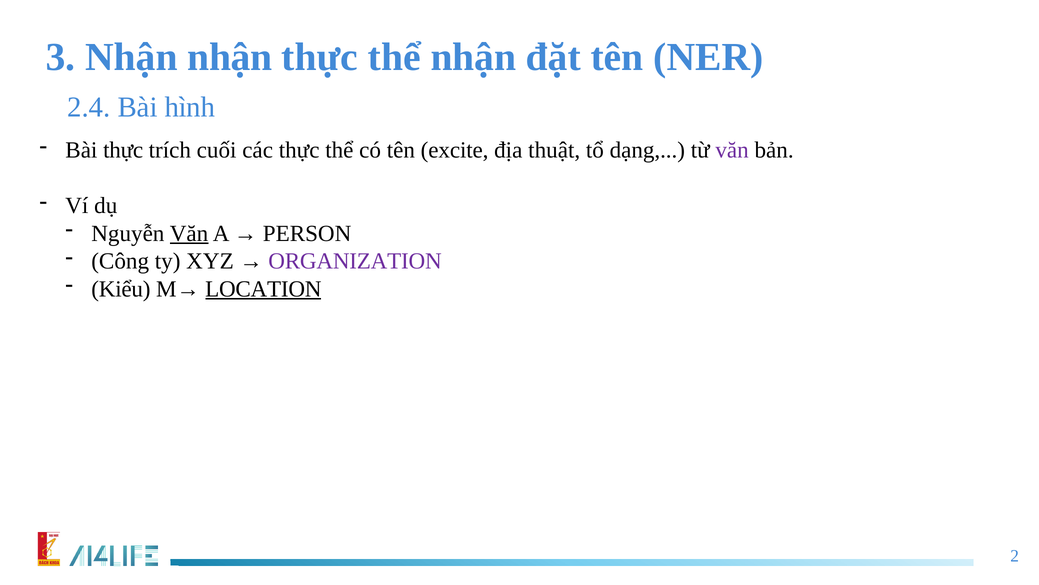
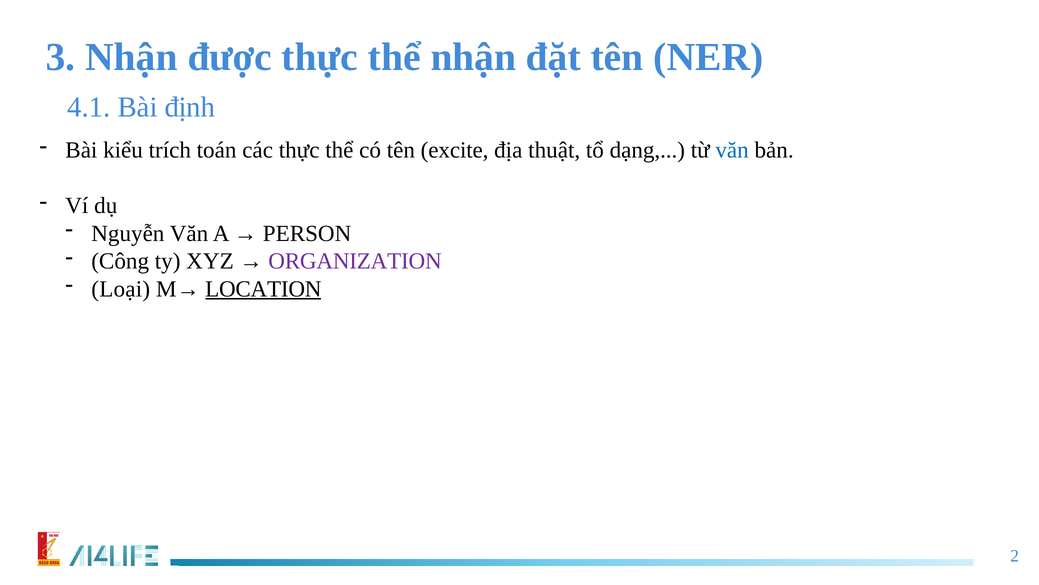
Nhận nhận: nhận -> được (230, 57)
2.4: 2.4 -> 4.1 (89, 107)
hình: hình -> định (190, 107)
Bài thực: thực -> kiểu (123, 150)
cuối: cuối -> toán (217, 150)
văn colour: purple -> blue (732, 150)
Văn underline: present -> none (189, 233)
Kiểu: Kiểu -> Loại (121, 289)
